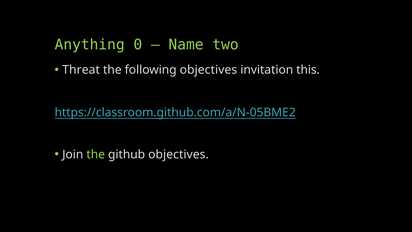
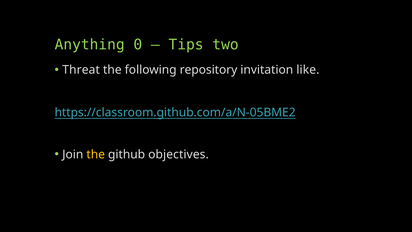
Name: Name -> Tips (186, 45)
following objectives: objectives -> repository (209, 70)
this: this -> like (308, 70)
the colour: light green -> yellow (96, 154)
